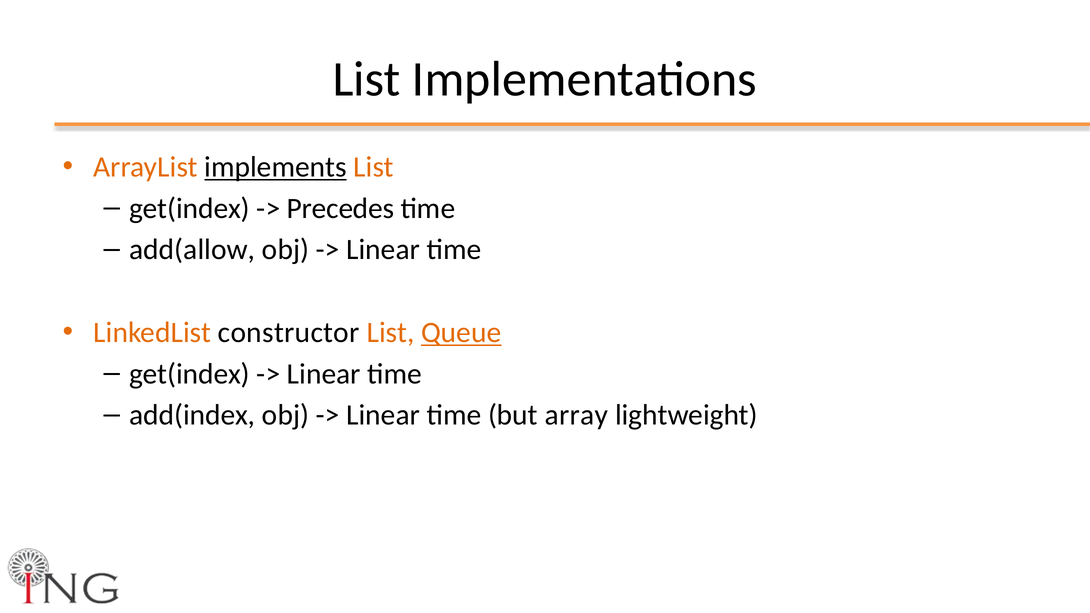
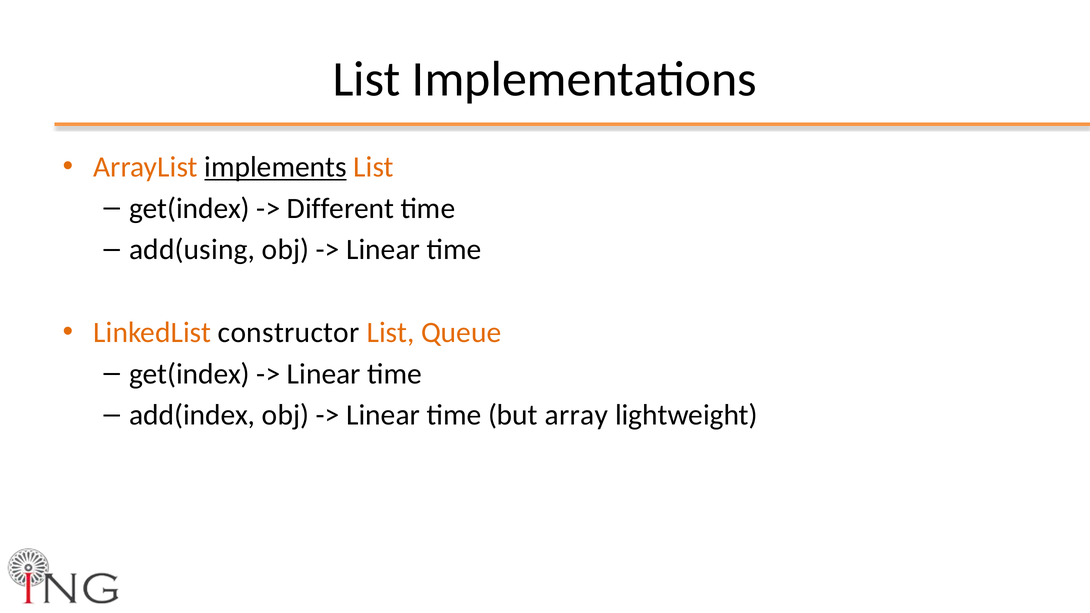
Precedes: Precedes -> Different (340, 208)
add(allow: add(allow -> add(using (192, 250)
Queue underline: present -> none (461, 333)
